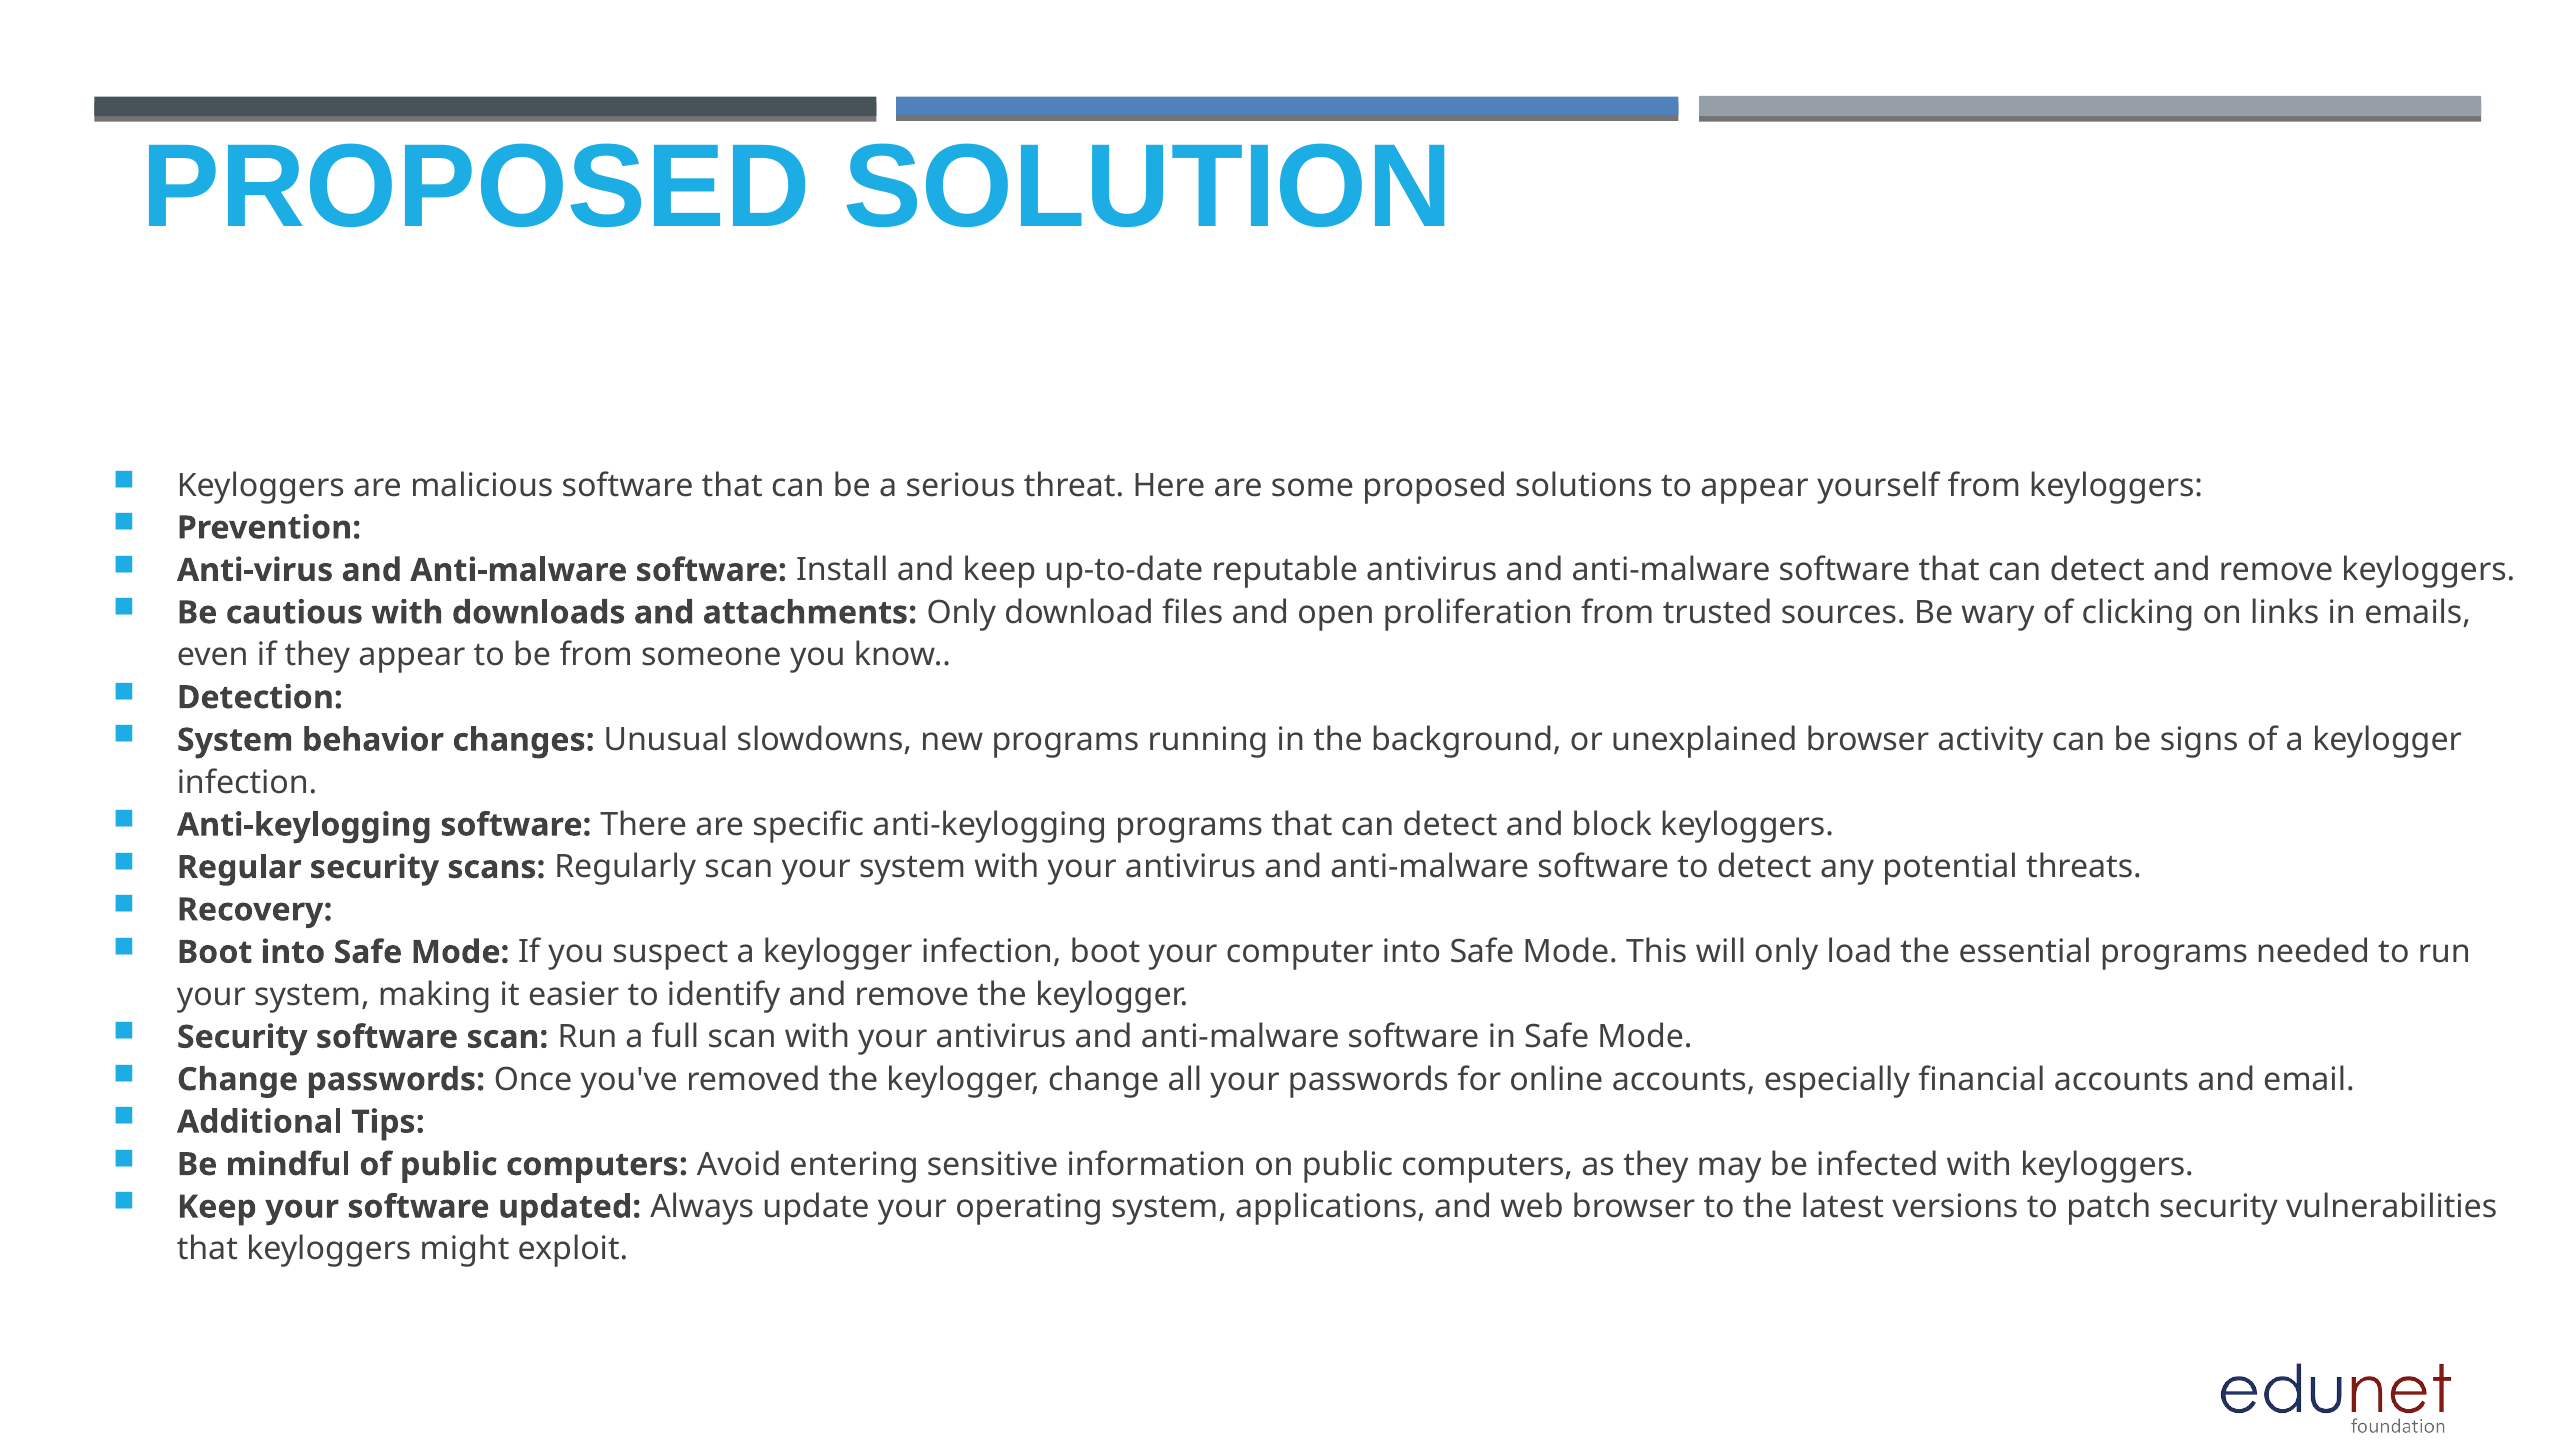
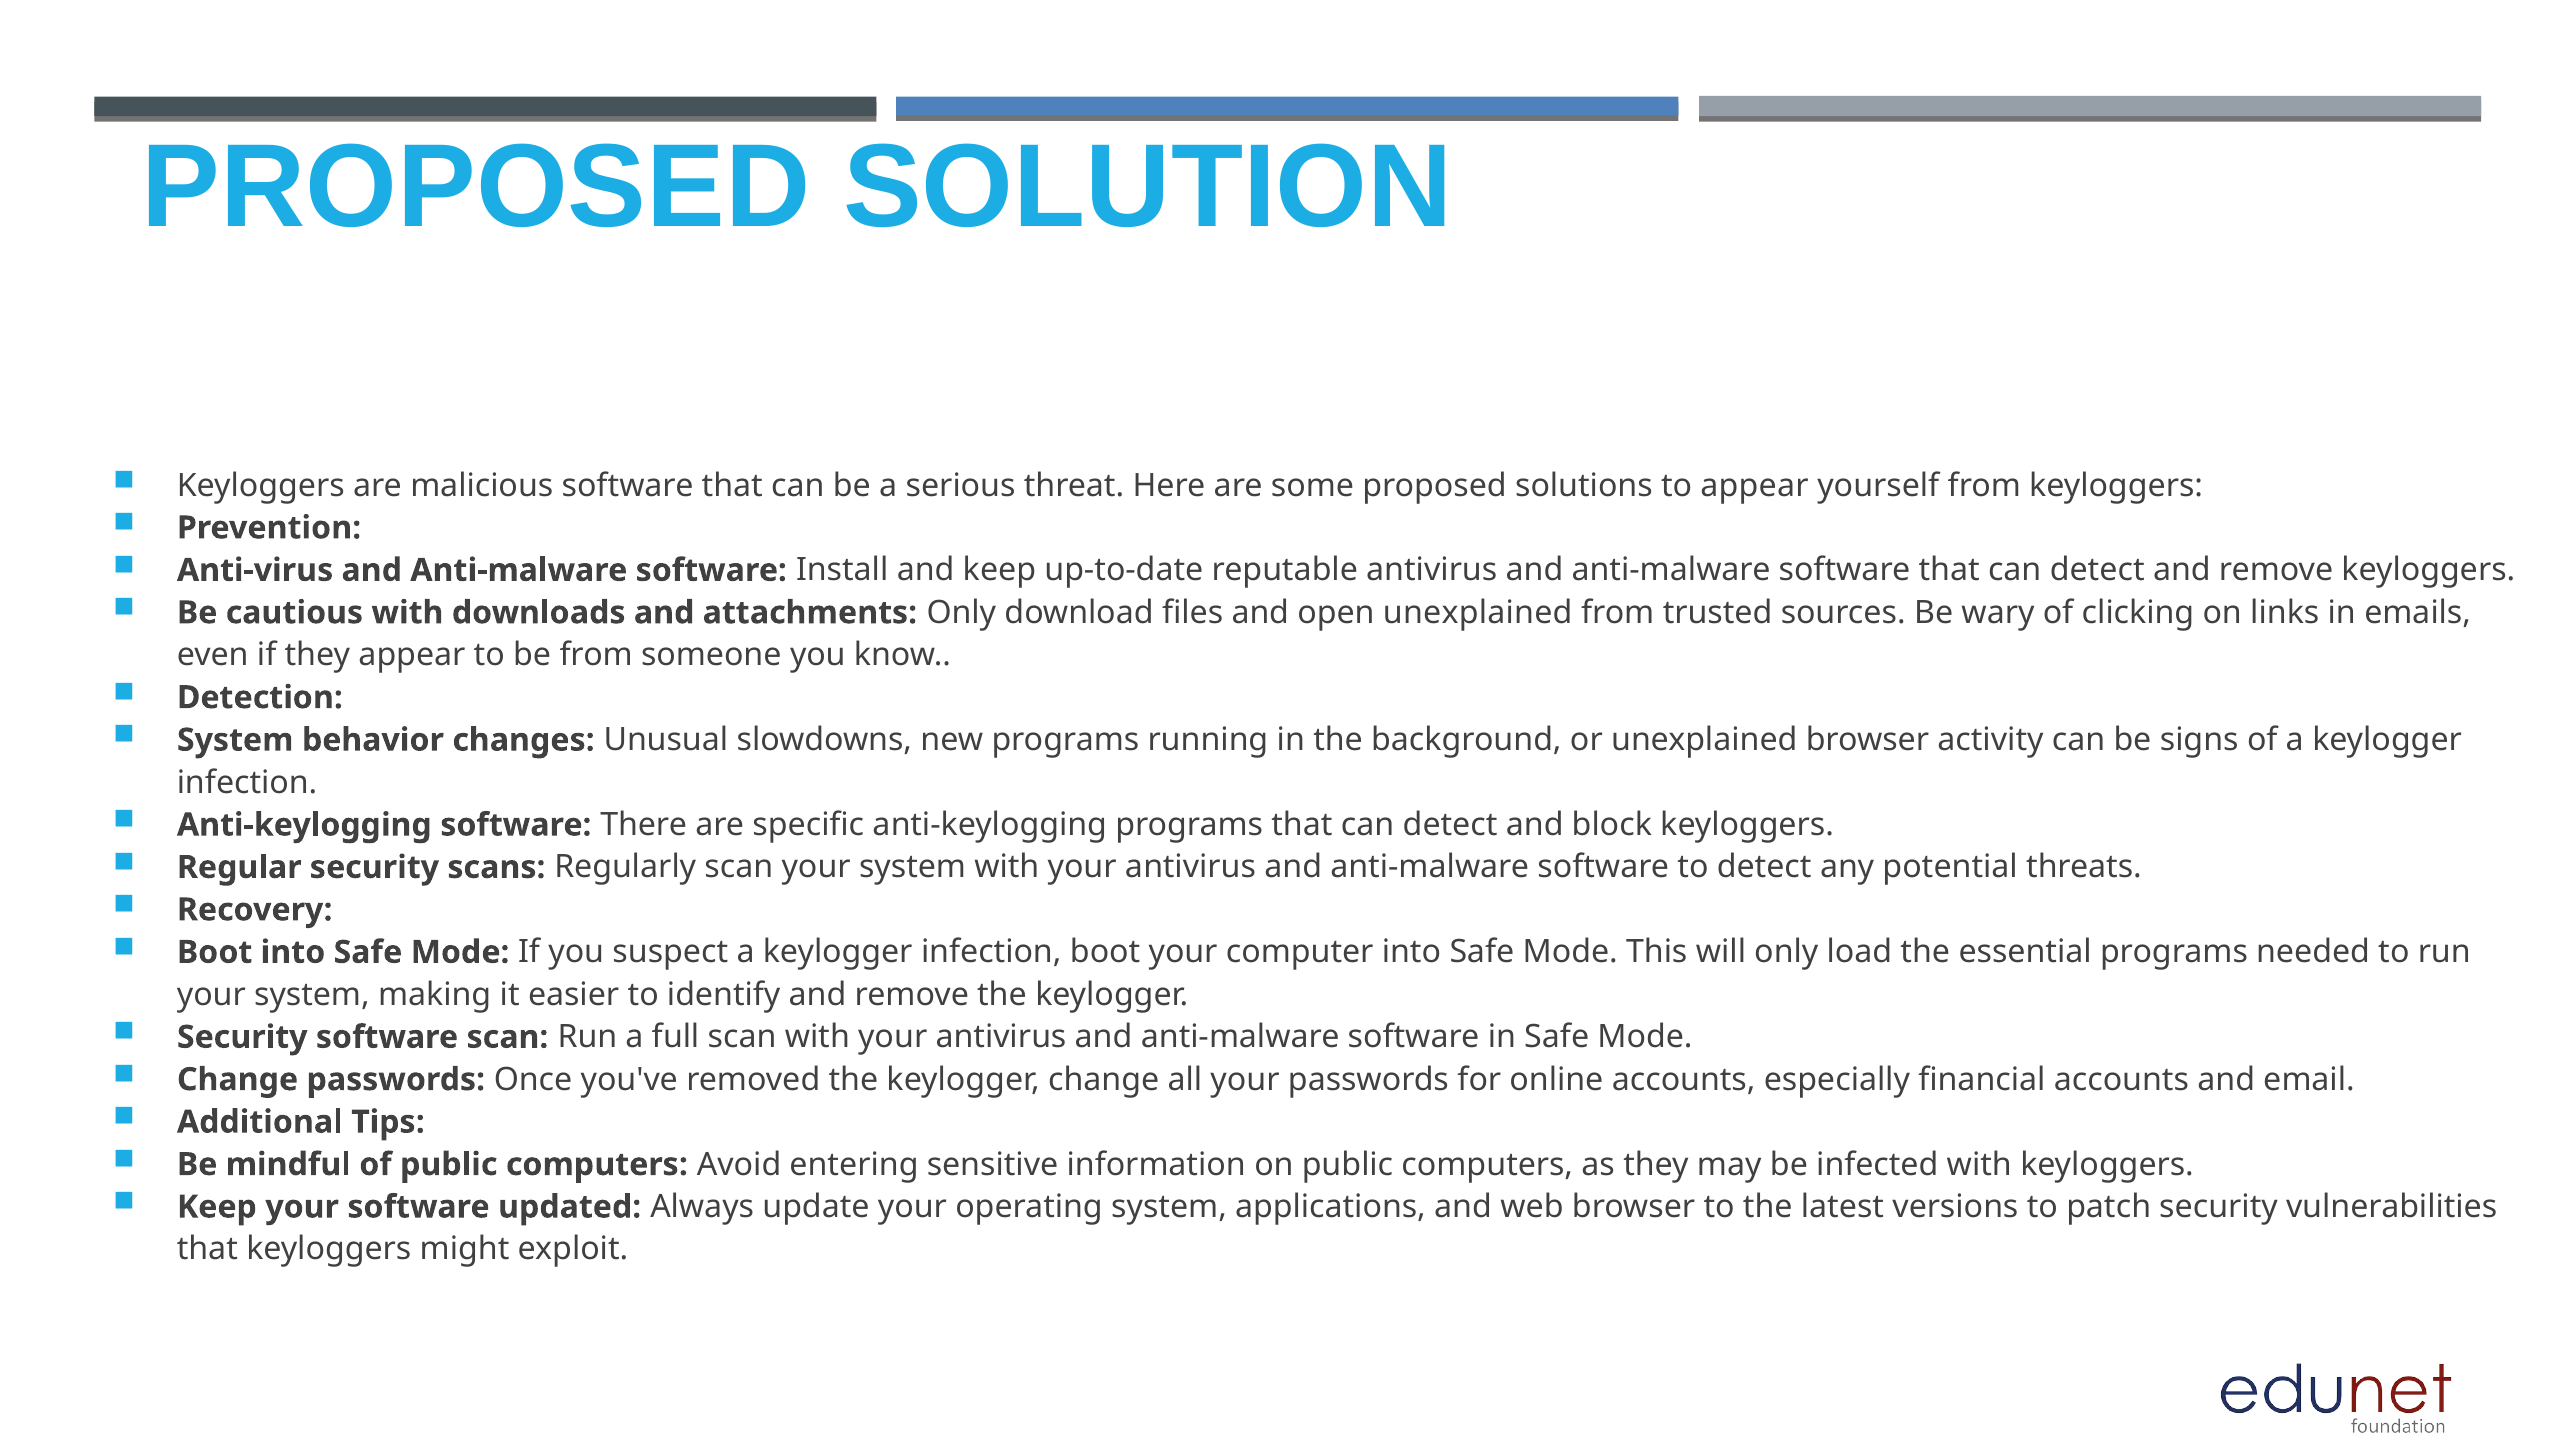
open proliferation: proliferation -> unexplained (1478, 613)
